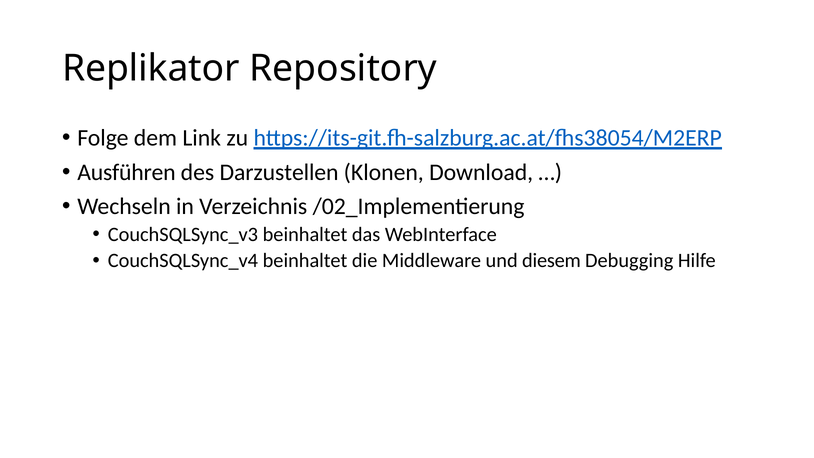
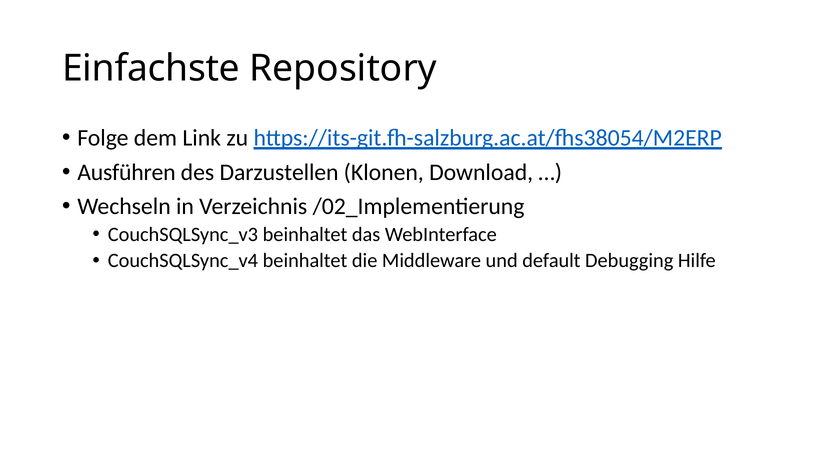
Replikator: Replikator -> Einfachste (151, 68)
diesem: diesem -> default (551, 261)
